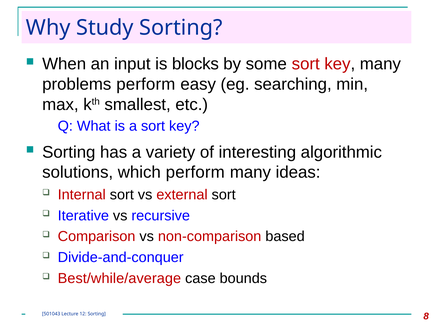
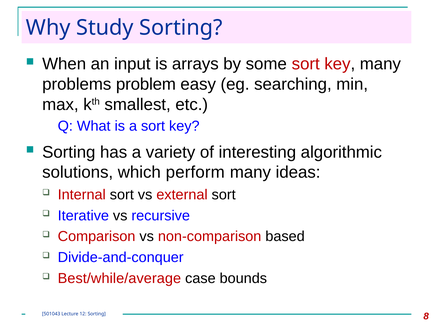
blocks: blocks -> arrays (195, 64)
problems perform: perform -> problem (146, 84)
